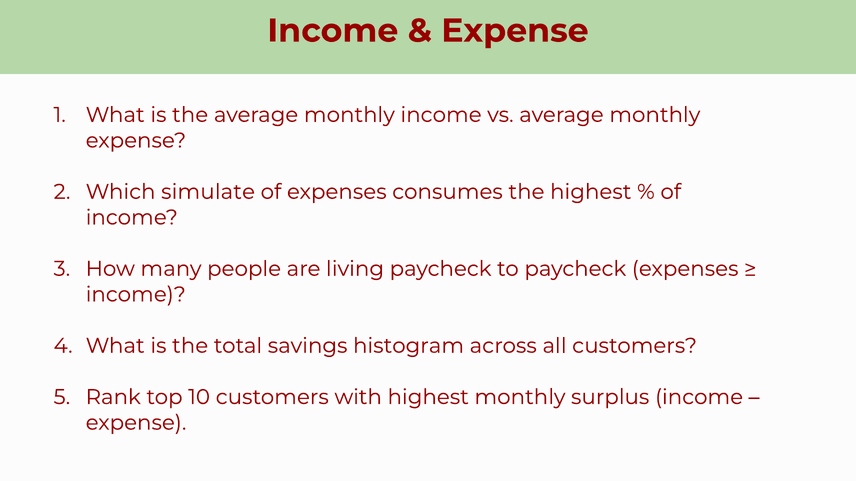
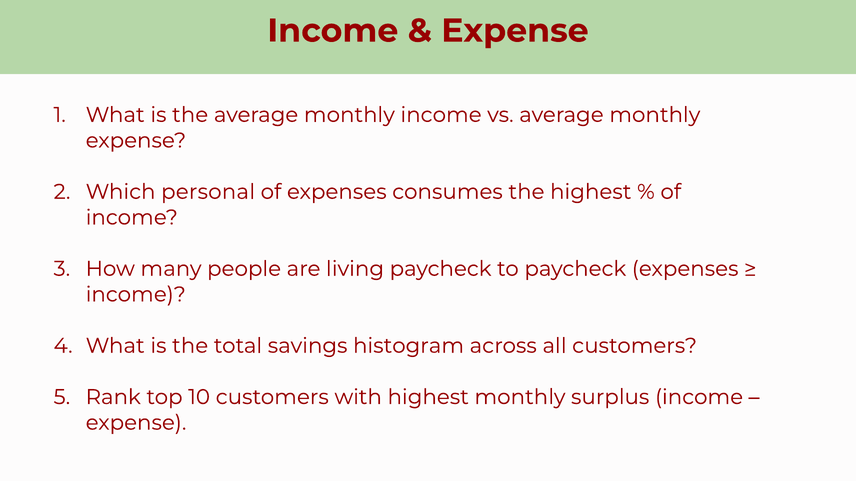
simulate: simulate -> personal (208, 192)
